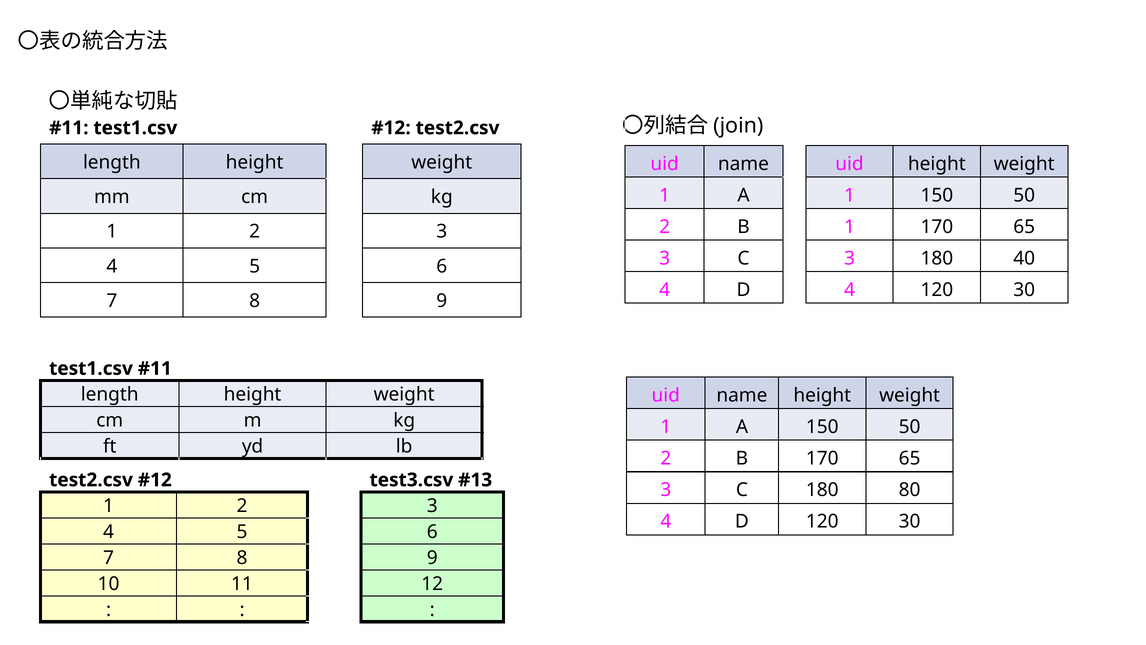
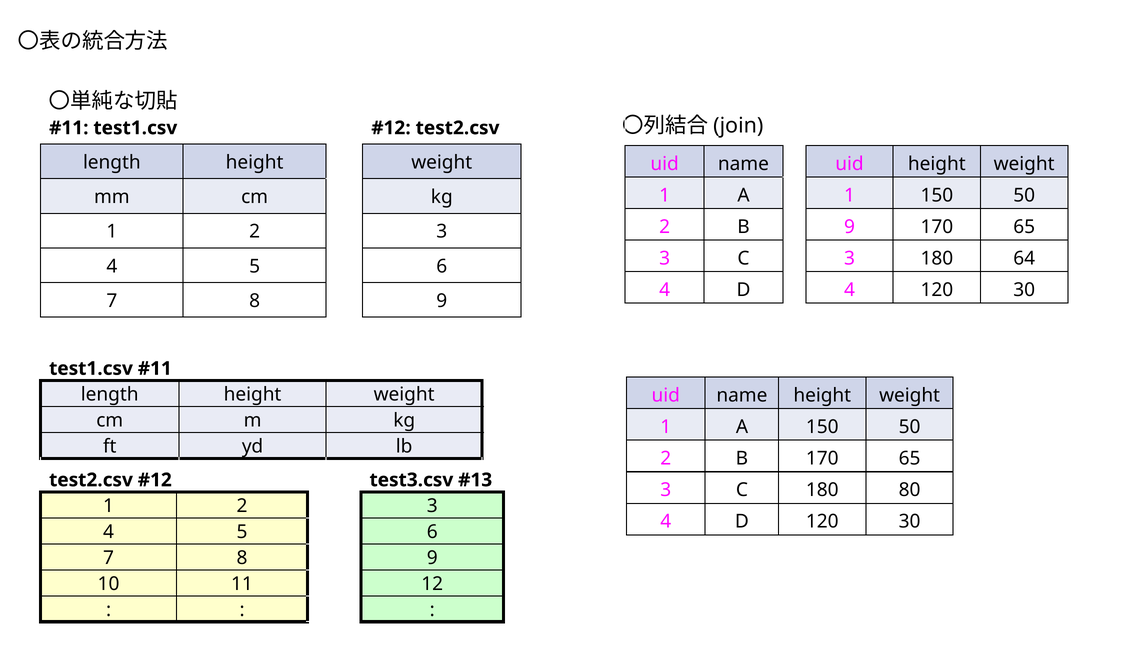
B 1: 1 -> 9 (850, 227)
40: 40 -> 64 (1024, 258)
